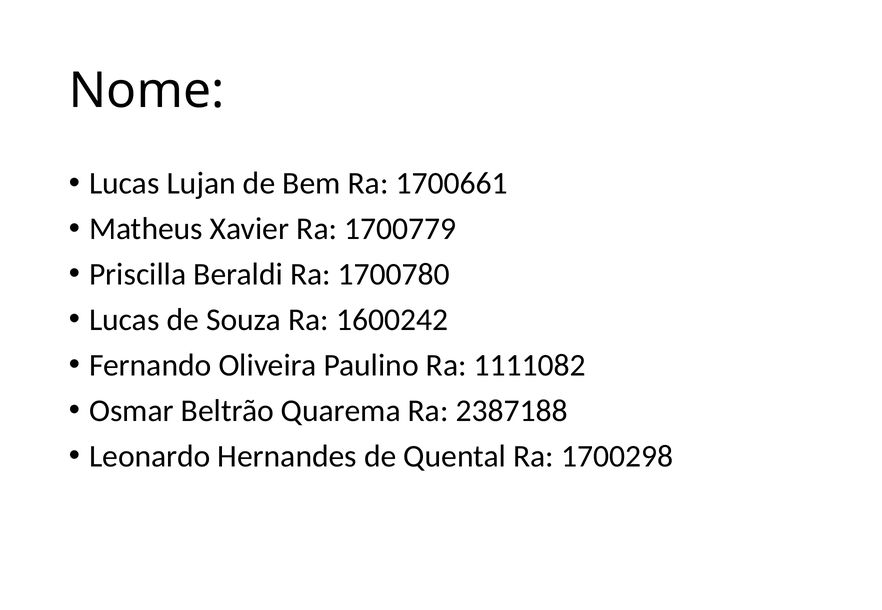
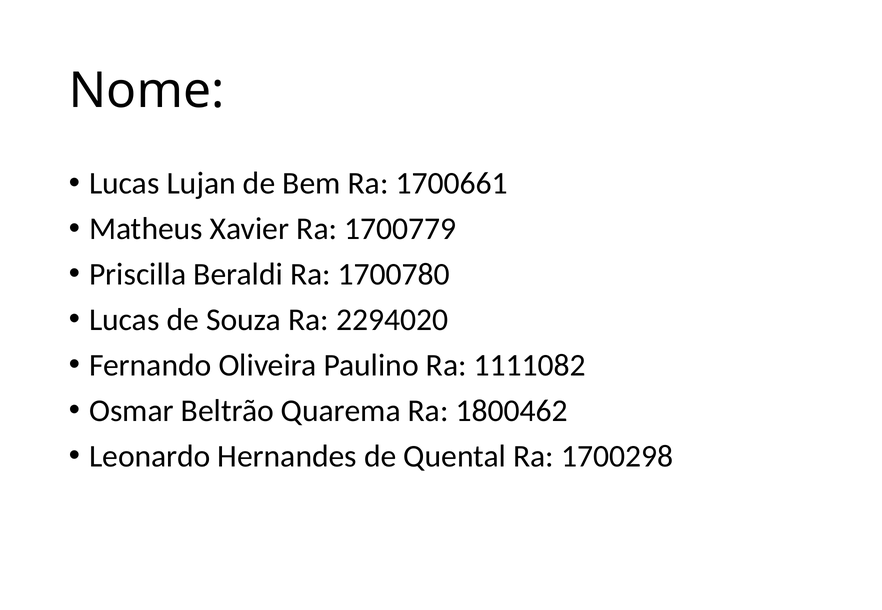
1600242: 1600242 -> 2294020 (392, 320)
2387188: 2387188 -> 1800462 (512, 411)
